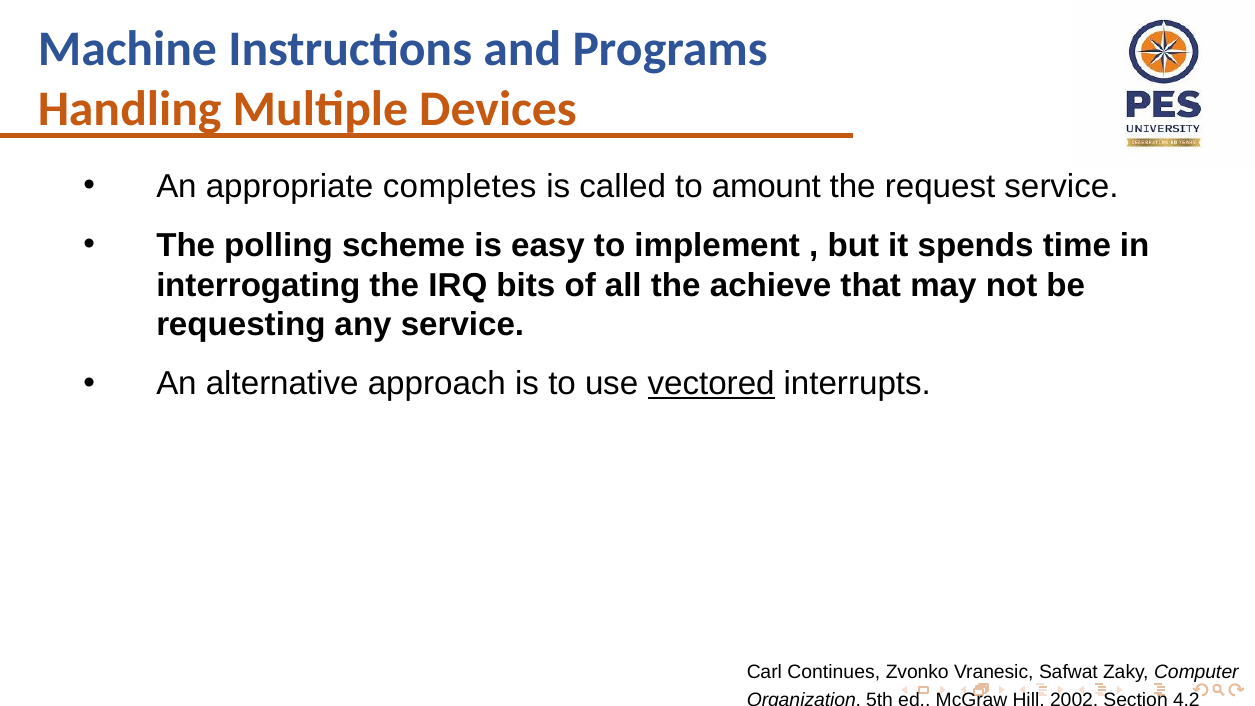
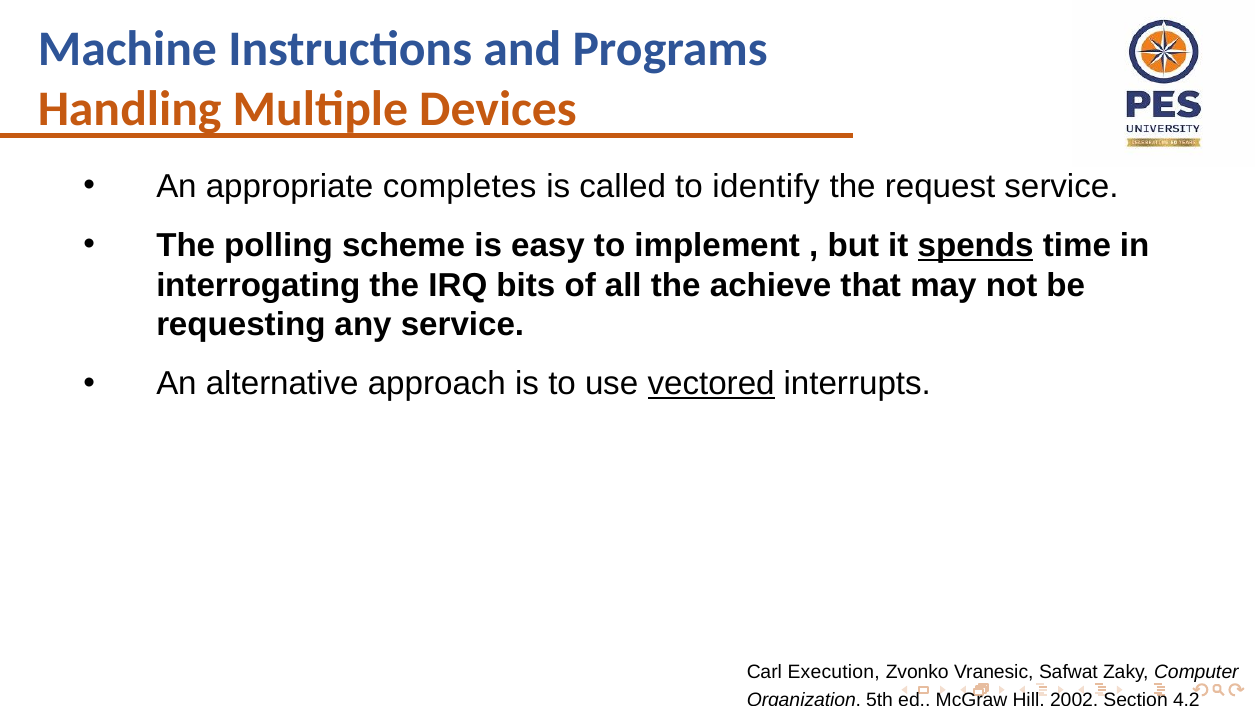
amount: amount -> identify (766, 186)
spends underline: none -> present (976, 245)
Continues: Continues -> Execution (834, 673)
